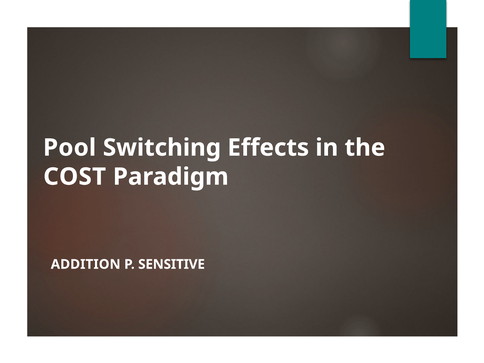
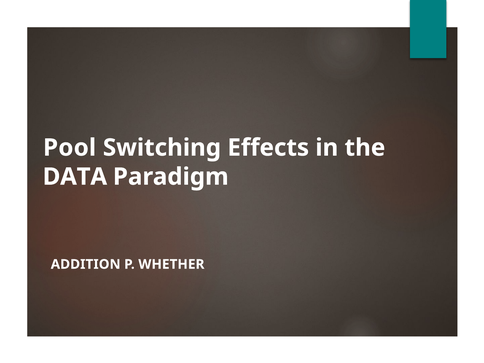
COST: COST -> DATA (75, 177)
SENSITIVE: SENSITIVE -> WHETHER (171, 264)
